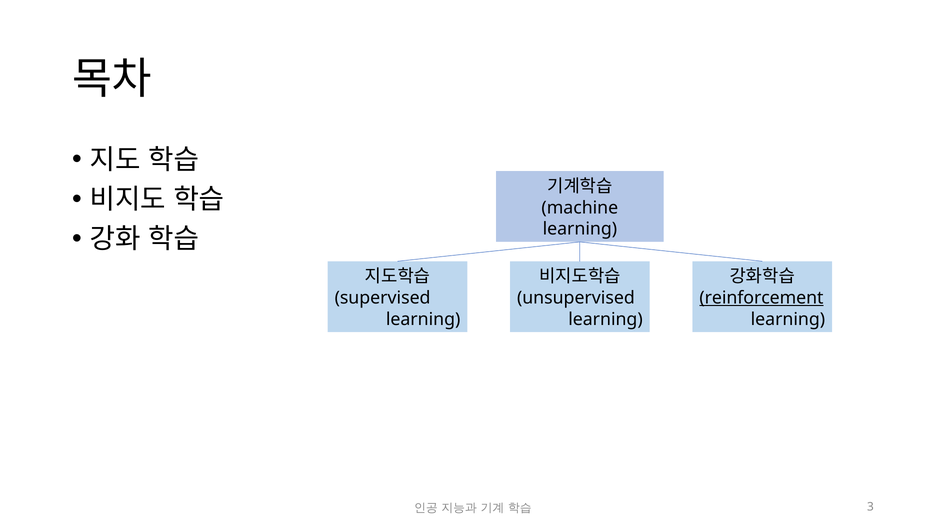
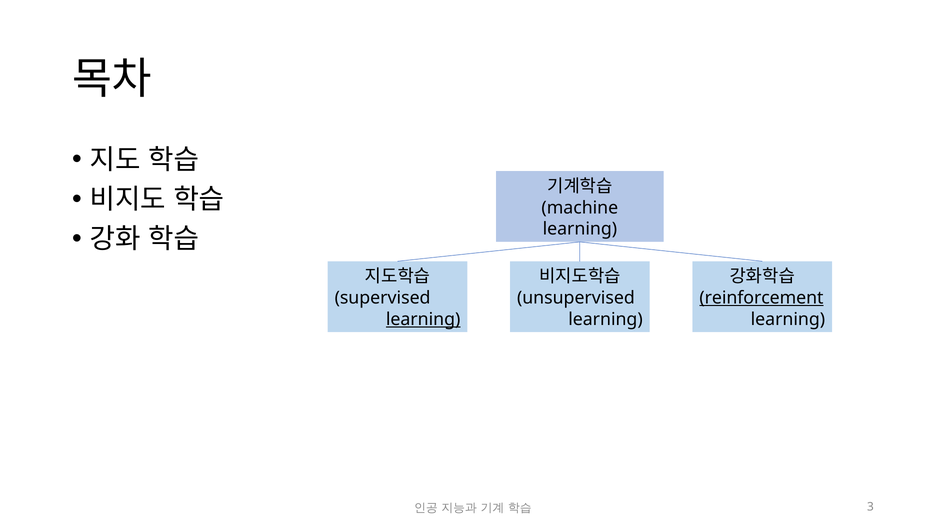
learning underline: none -> present (423, 319)
